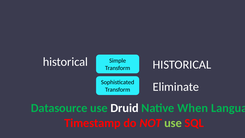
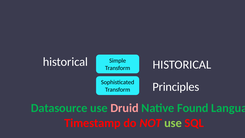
Eliminate: Eliminate -> Principles (176, 87)
Druid colour: white -> pink (125, 108)
When: When -> Found (193, 108)
